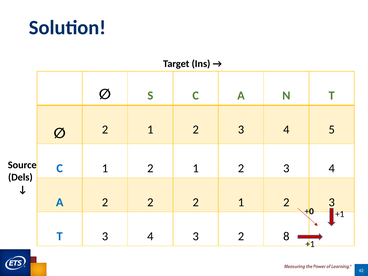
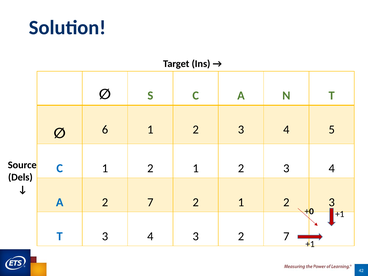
2: 2 -> 6 (105, 130)
A 2 2: 2 -> 7 (150, 202)
3 2 8: 8 -> 7 (286, 236)
